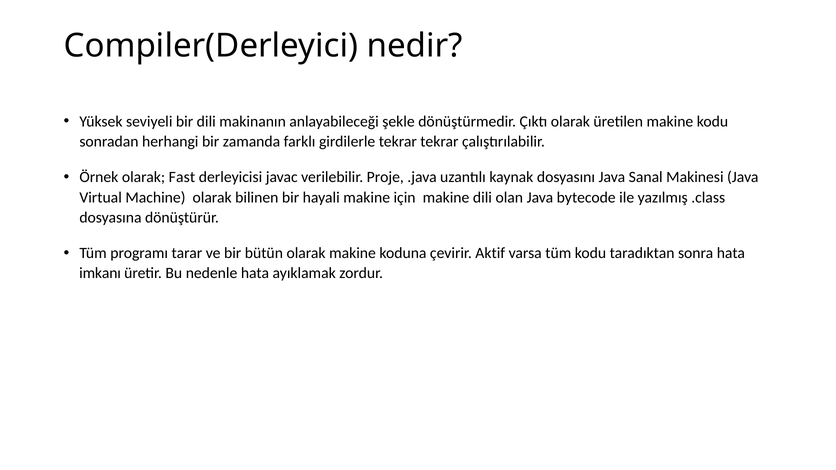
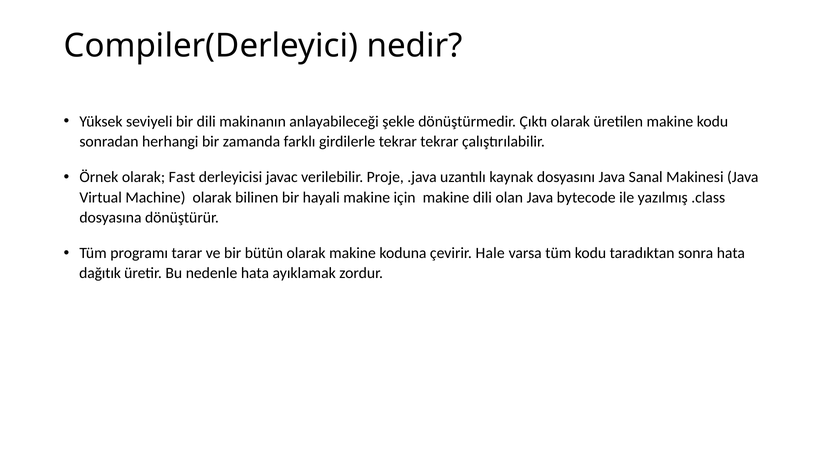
Aktif: Aktif -> Hale (490, 253)
imkanı: imkanı -> dağıtık (100, 273)
